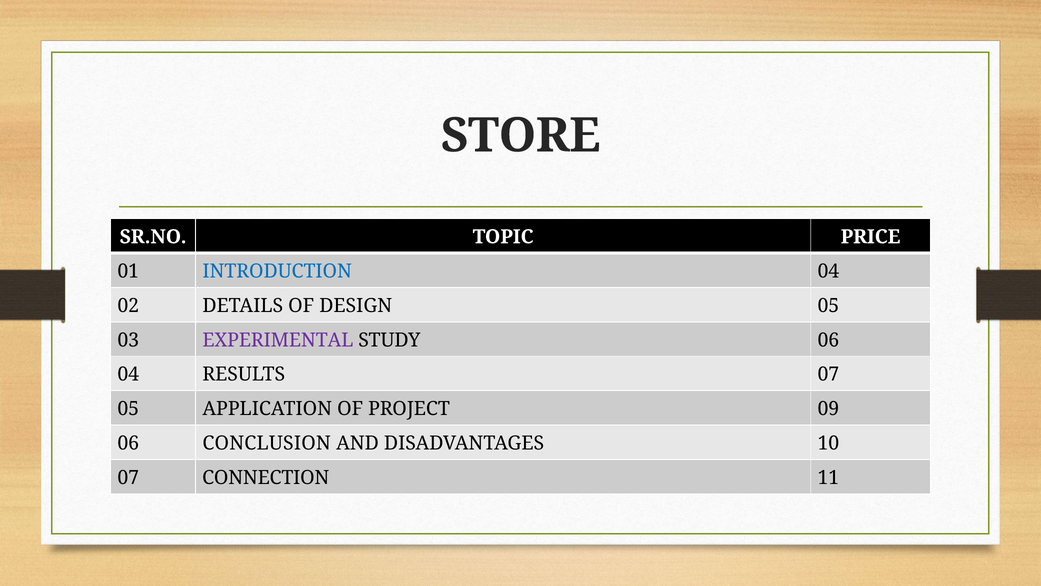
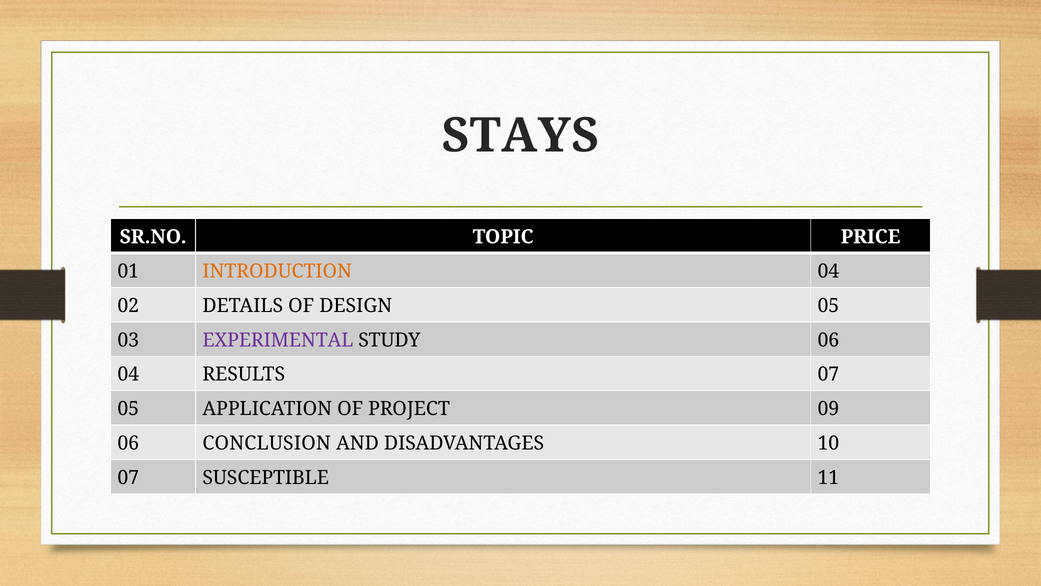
STORE: STORE -> STAYS (520, 136)
INTRODUCTION colour: blue -> orange (277, 271)
CONNECTION: CONNECTION -> SUSCEPTIBLE (266, 477)
